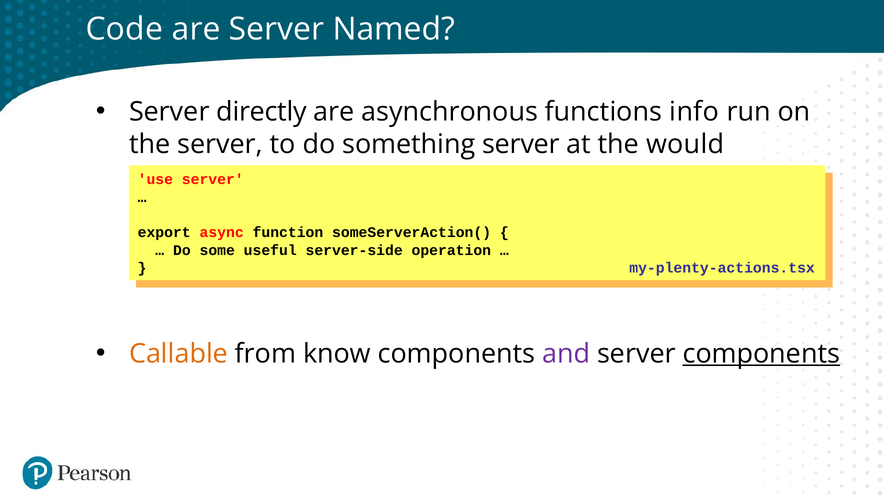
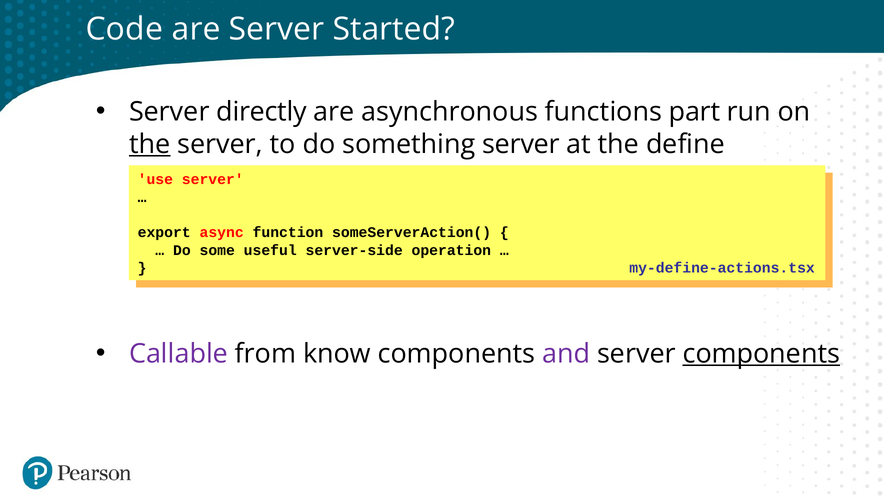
Named: Named -> Started (394, 29)
info: info -> part (694, 112)
the underline: none -> present (150, 144)
would: would -> define (685, 144)
my-plenty-actions.tsx: my-plenty-actions.tsx -> my-define-actions.tsx (722, 268)
Callable colour: orange -> purple (178, 354)
